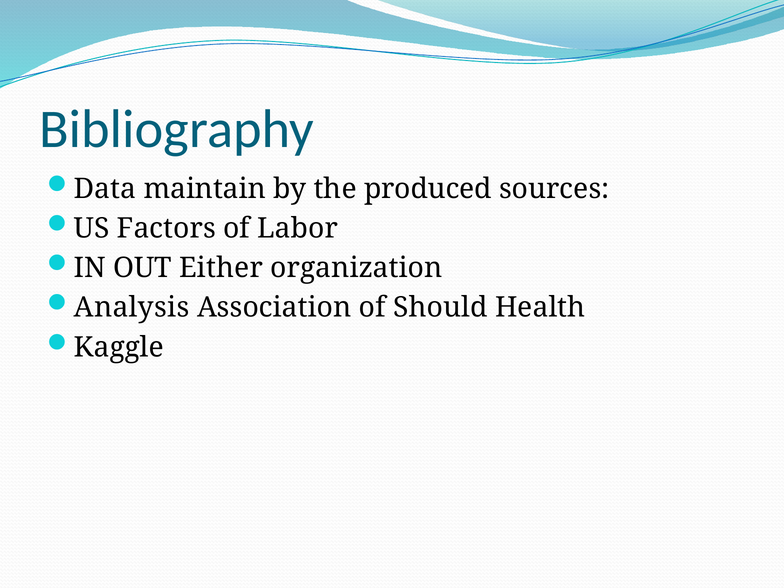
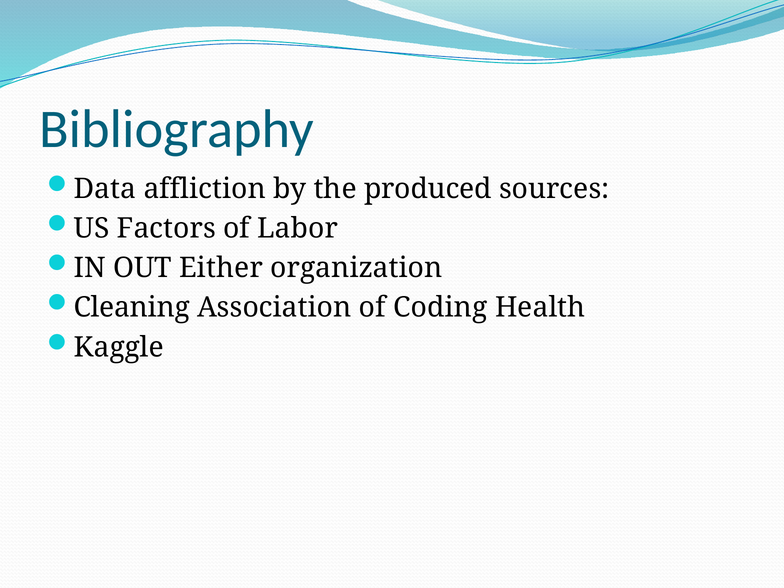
maintain: maintain -> affliction (205, 189)
Analysis: Analysis -> Cleaning (132, 308)
Should: Should -> Coding (440, 308)
